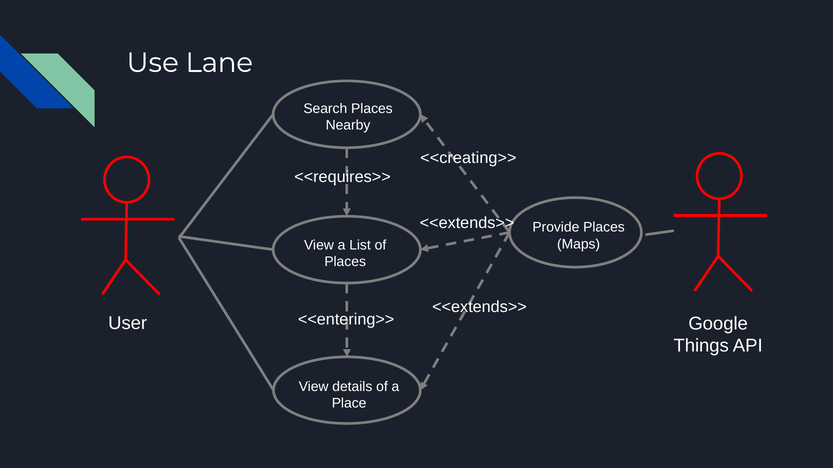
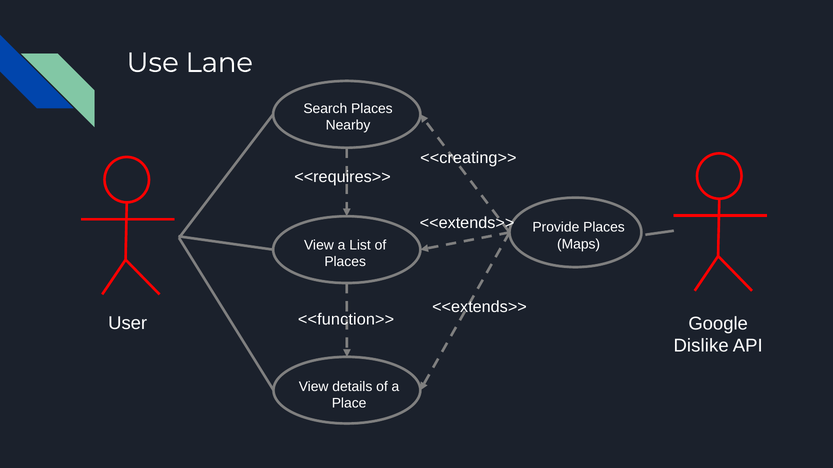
<<entering>>: <<entering>> -> <<function>> (346, 320)
Things: Things -> Dislike (701, 346)
